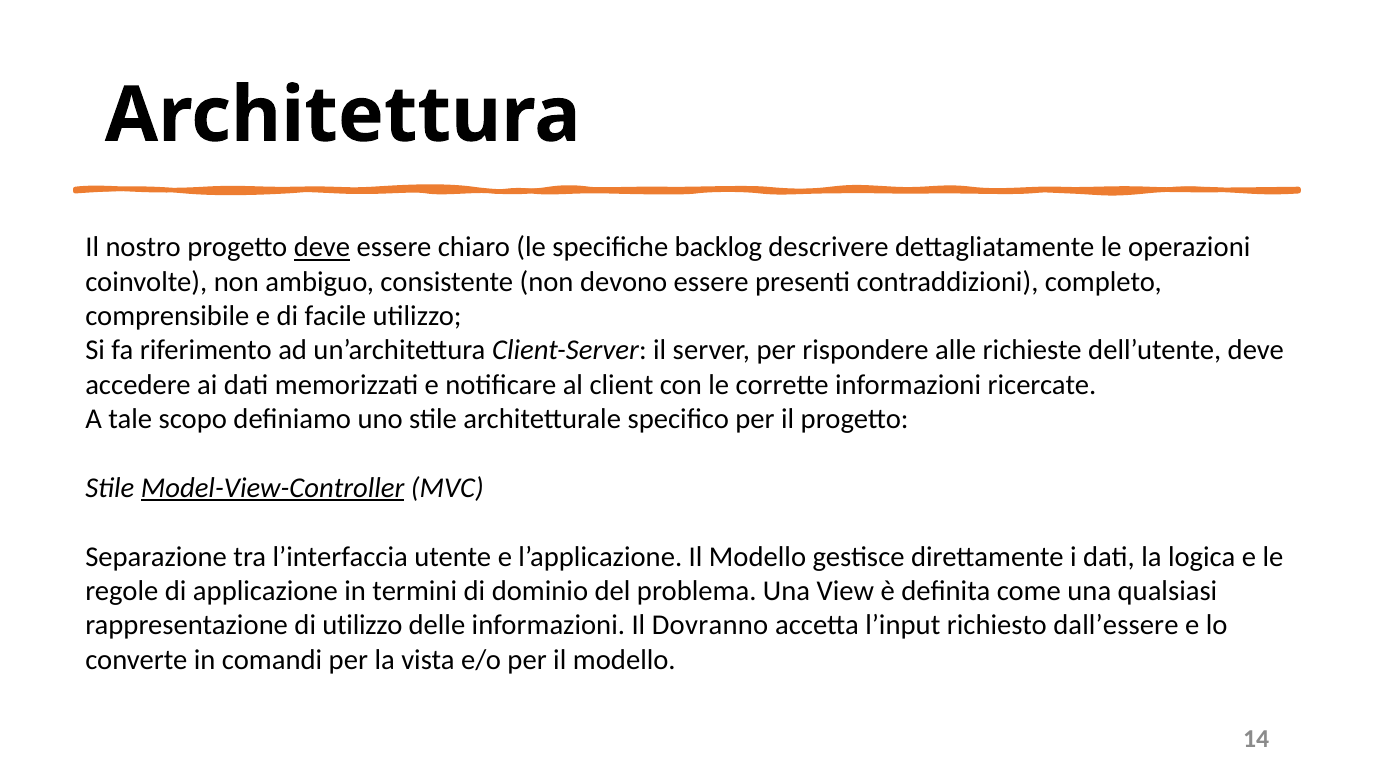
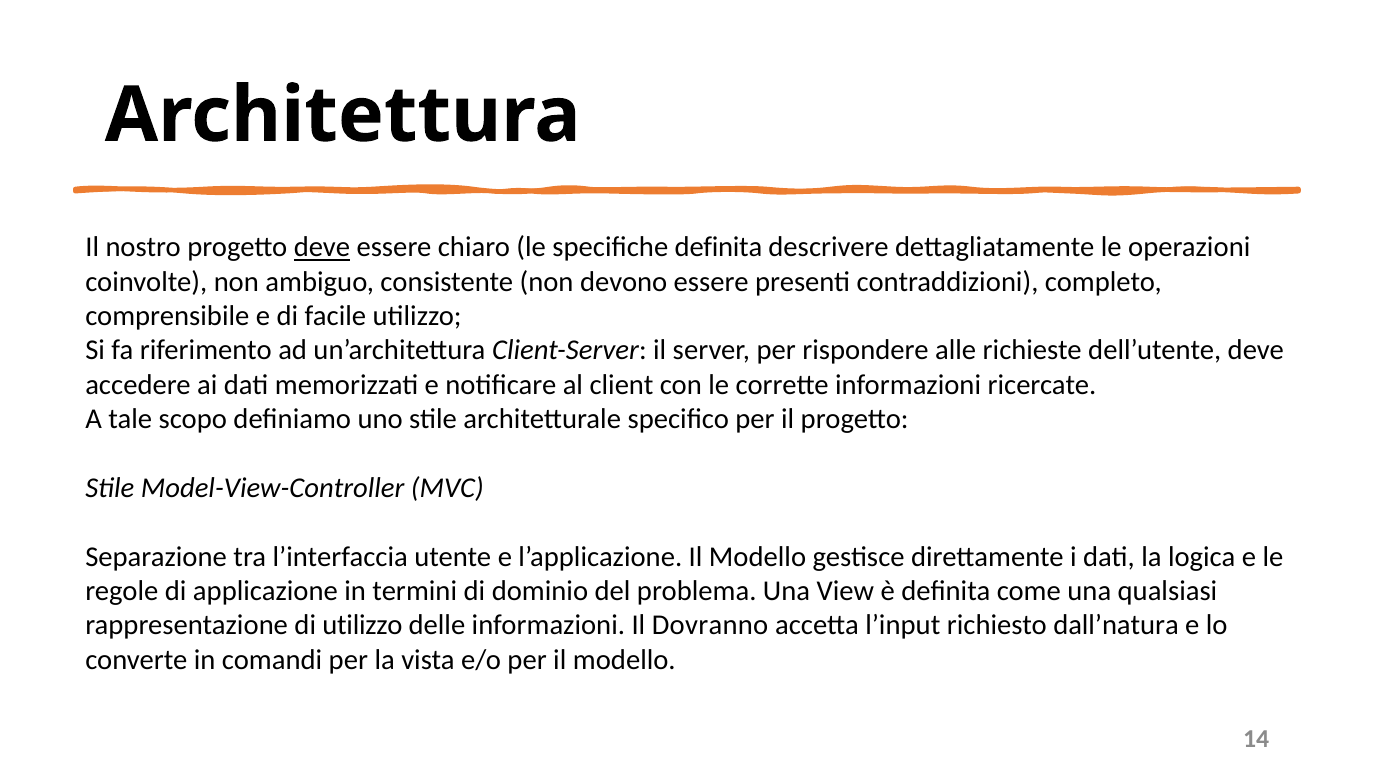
specifiche backlog: backlog -> definita (718, 247)
Model-View-Controller underline: present -> none (273, 488)
dall’essere: dall’essere -> dall’natura (1116, 625)
